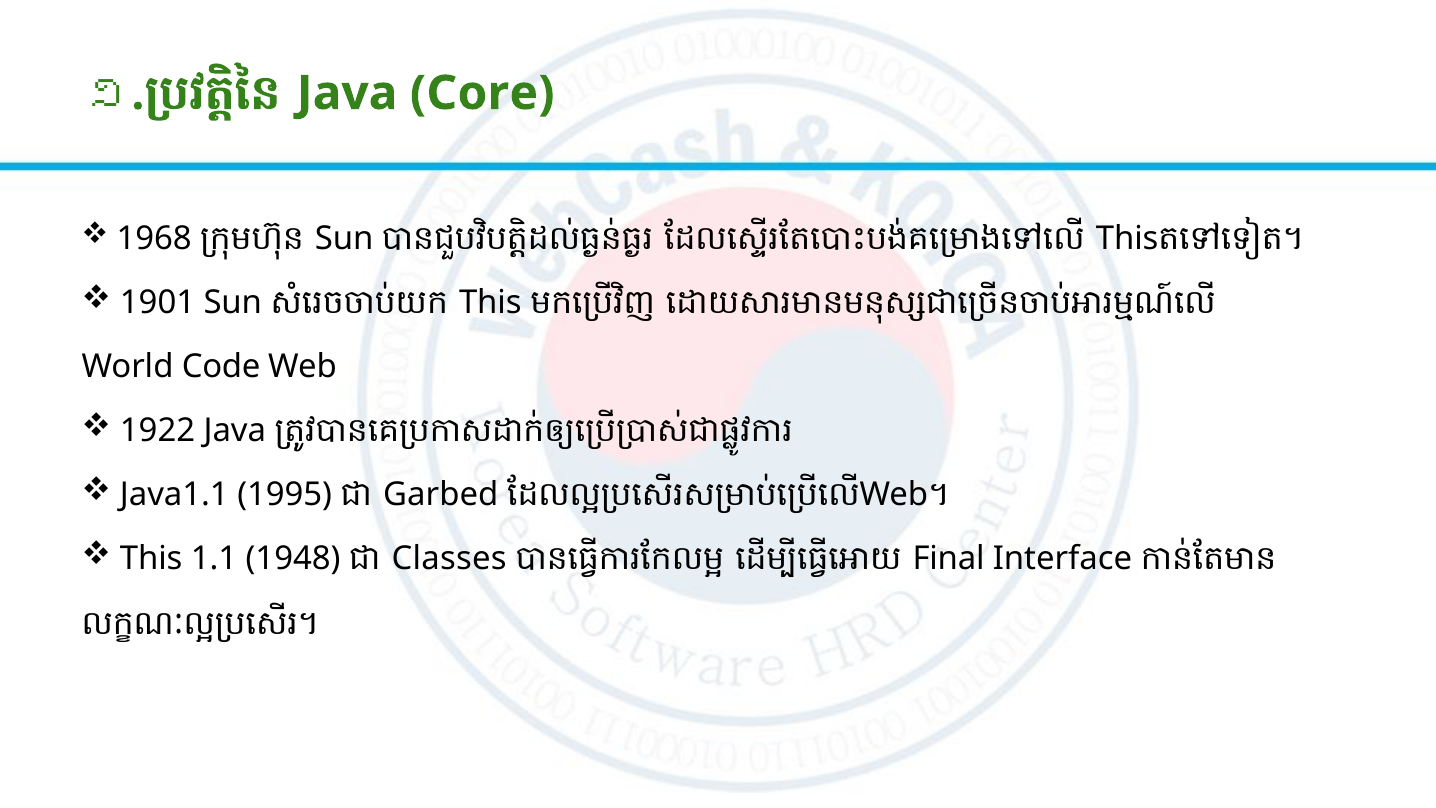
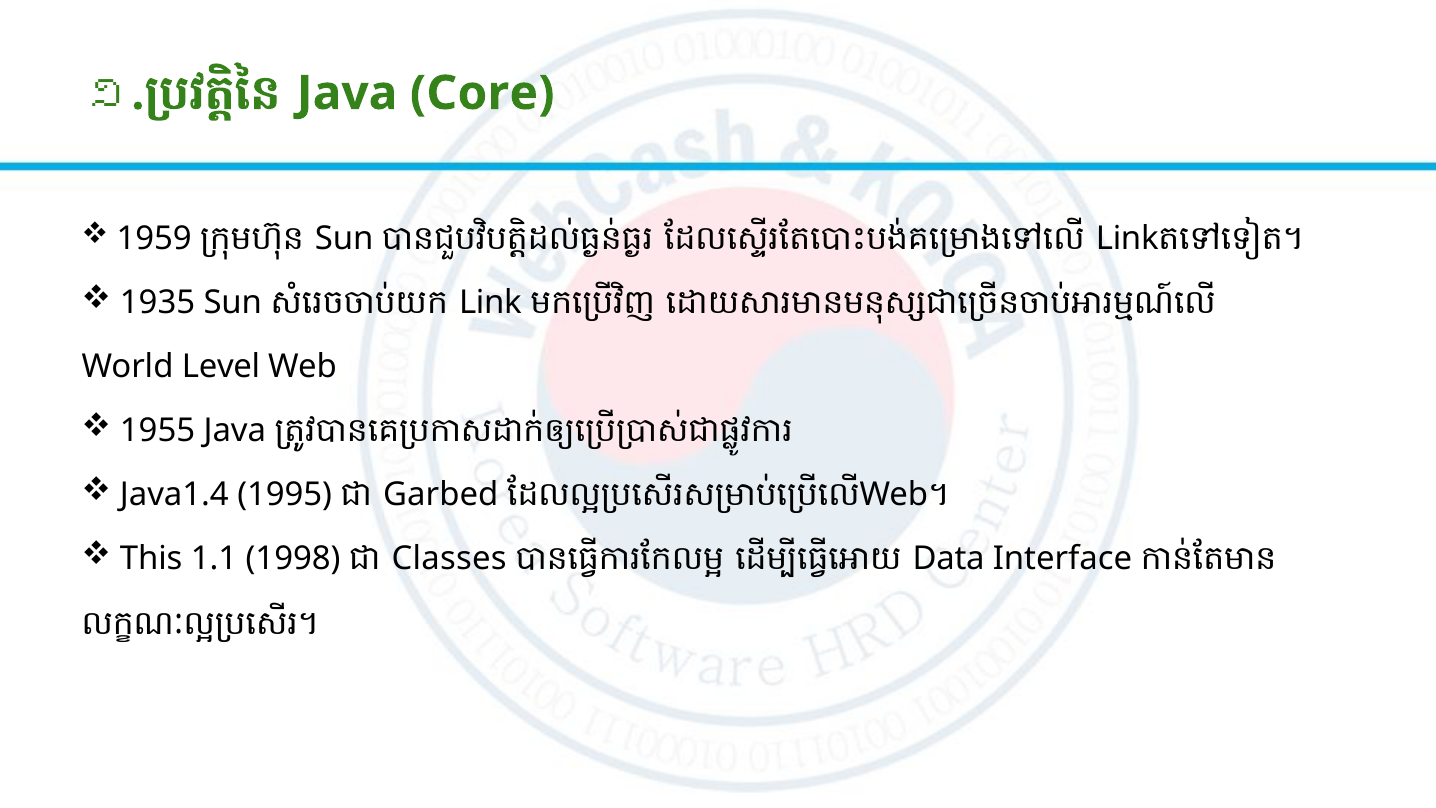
1968: 1968 -> 1959 (154, 238)
This: This -> Link (1127, 238)
1901: 1901 -> 1935 (158, 302)
This: This -> Link (490, 302)
Code: Code -> Level (221, 367)
1922: 1922 -> 1955 (158, 431)
Java1.1: Java1.1 -> Java1.4 (174, 495)
1948: 1948 -> 1998 (293, 559)
Final: Final -> Data (949, 559)
